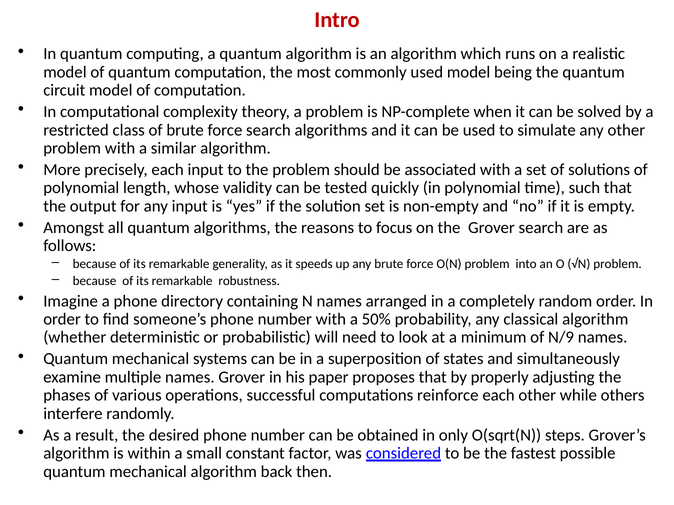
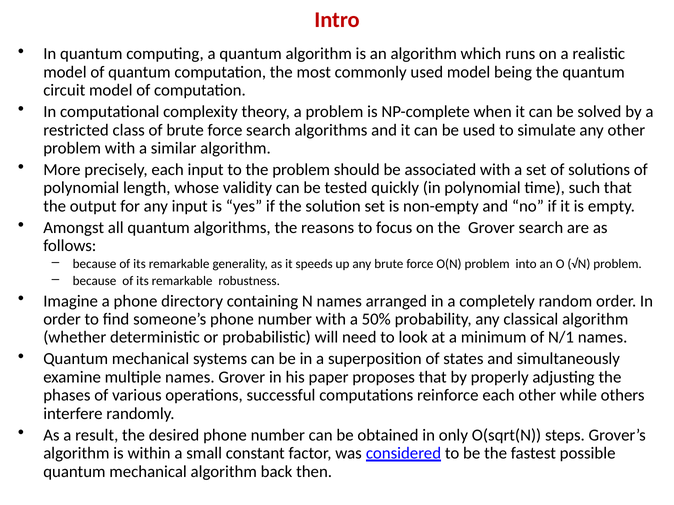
N/9: N/9 -> N/1 (561, 338)
